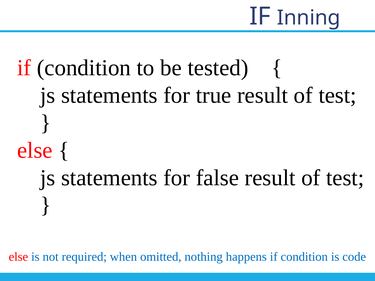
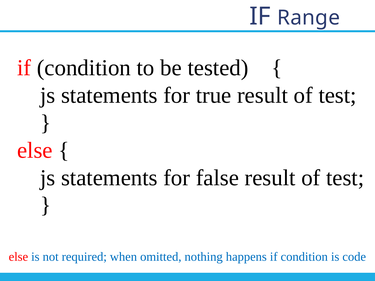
Inning: Inning -> Range (309, 18)
